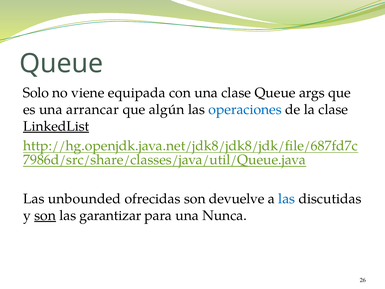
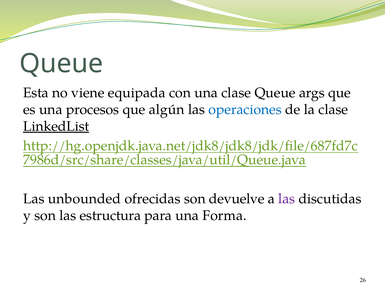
Solo: Solo -> Esta (36, 93)
arrancar: arrancar -> procesos (93, 109)
las colour: blue -> purple (287, 199)
son underline: present -> none (45, 215)
garantizar: garantizar -> estructura (110, 215)
Nunca: Nunca -> Forma (224, 215)
